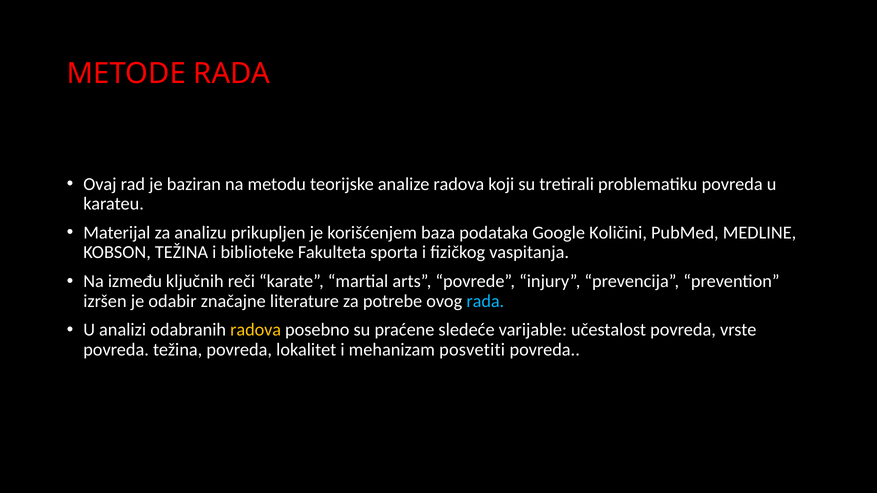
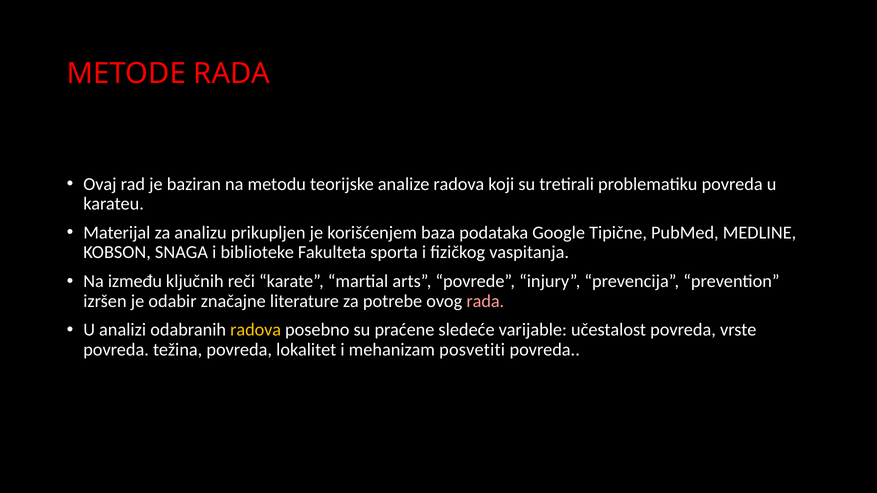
Količini: Količini -> Tipične (618, 233)
KOBSON TEŽINA: TEŽINA -> SNAGA (181, 253)
rada colour: light blue -> pink (485, 301)
